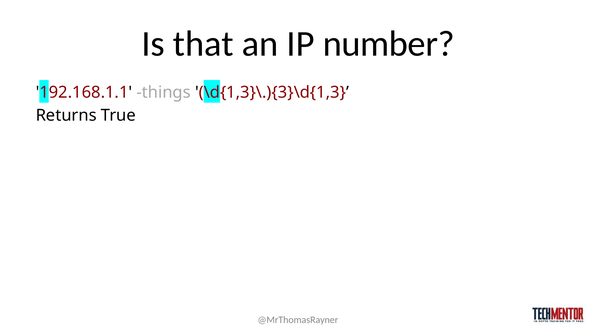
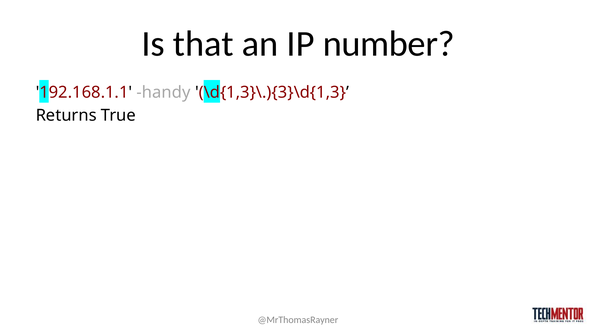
things: things -> handy (164, 92)
